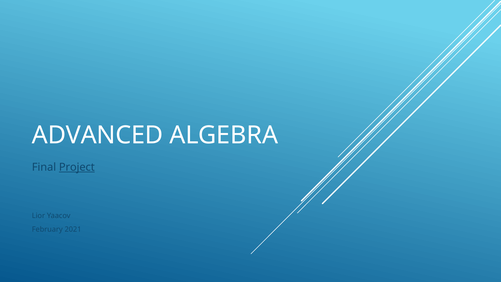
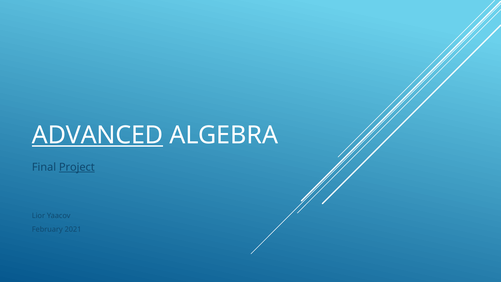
ADVANCED underline: none -> present (98, 135)
